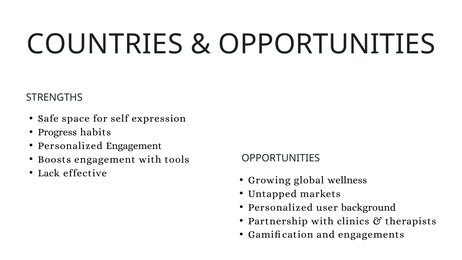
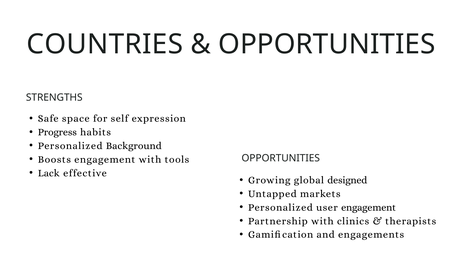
Personalized Engagement: Engagement -> Background (134, 146)
wellness: wellness -> designed (347, 180)
user background: background -> engagement (369, 207)
